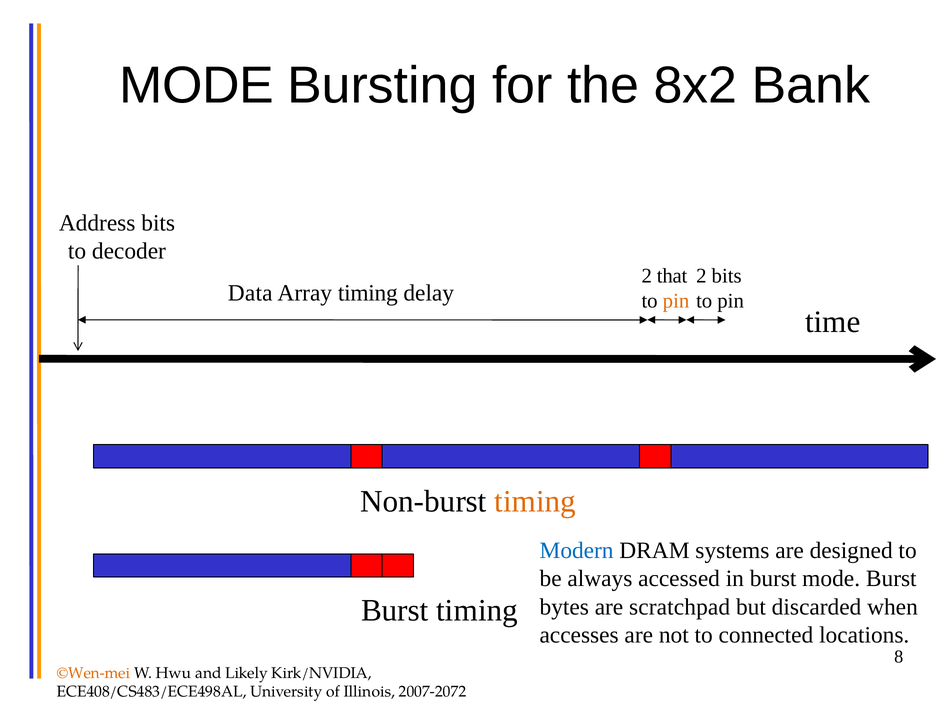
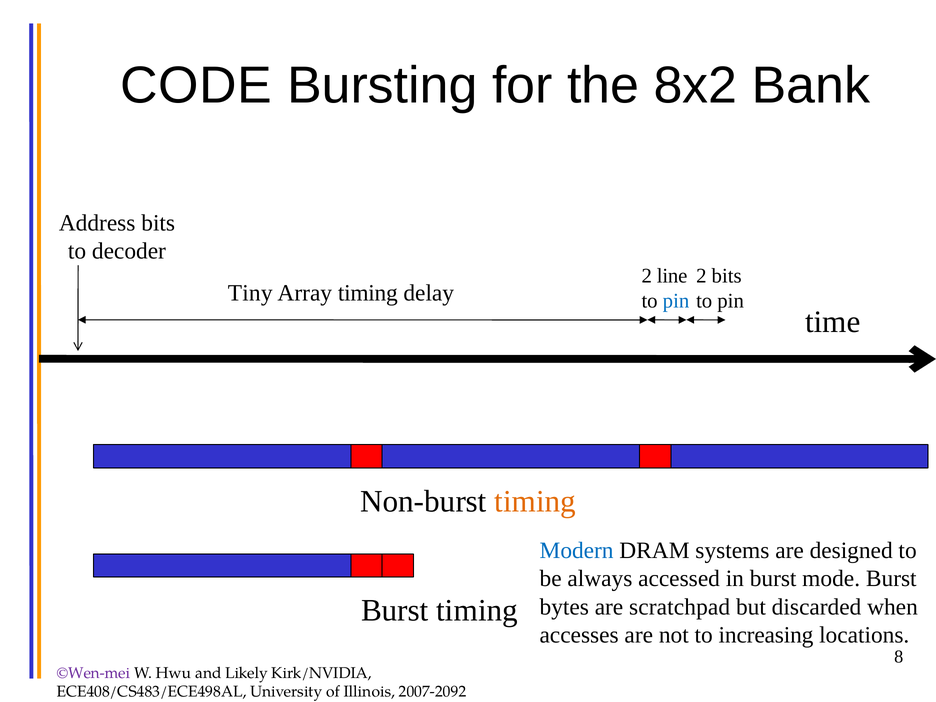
MODE: MODE -> CODE (196, 85)
that: that -> line (672, 276)
Data: Data -> Tiny (250, 293)
pin colour: orange -> blue (676, 301)
connected: connected -> increasing (766, 635)
©Wen-mei colour: orange -> purple (93, 673)
2007-2072: 2007-2072 -> 2007-2092 (433, 692)
